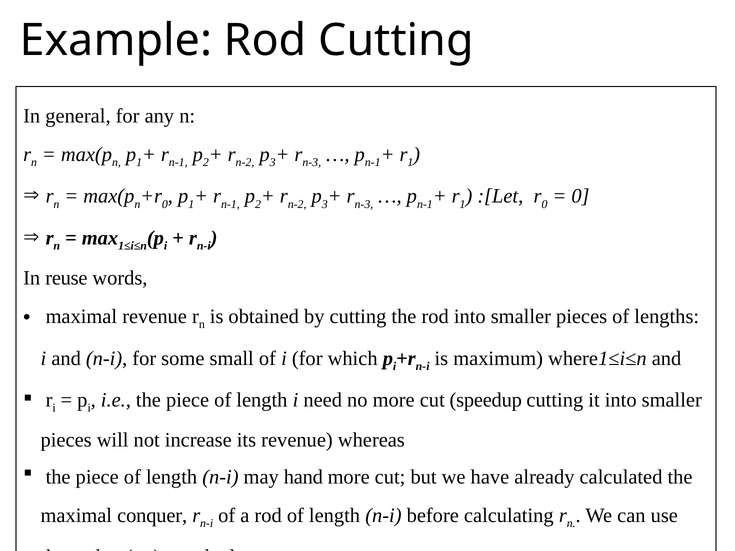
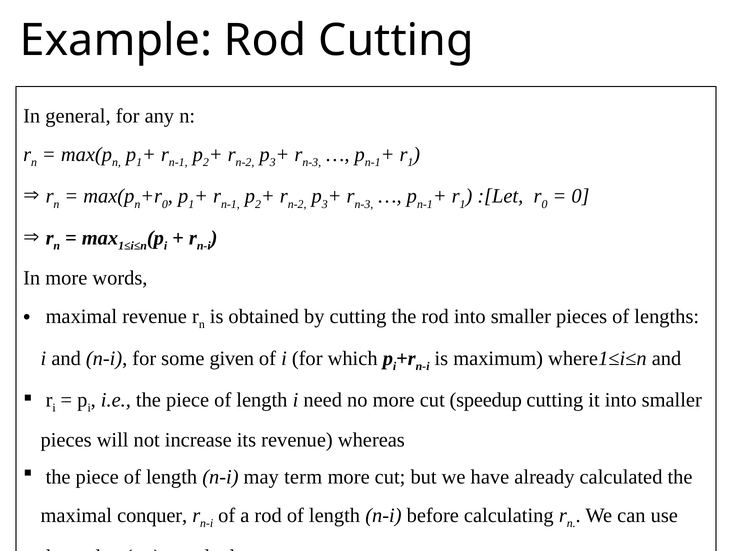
In reuse: reuse -> more (66, 278)
small: small -> given (232, 358)
hand: hand -> term (303, 477)
